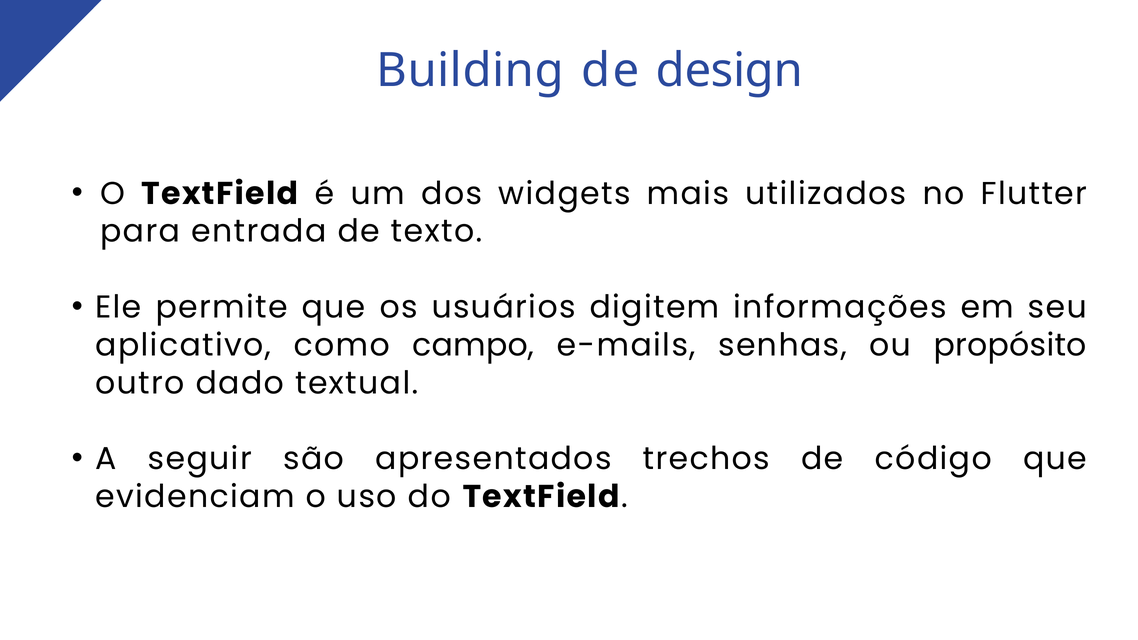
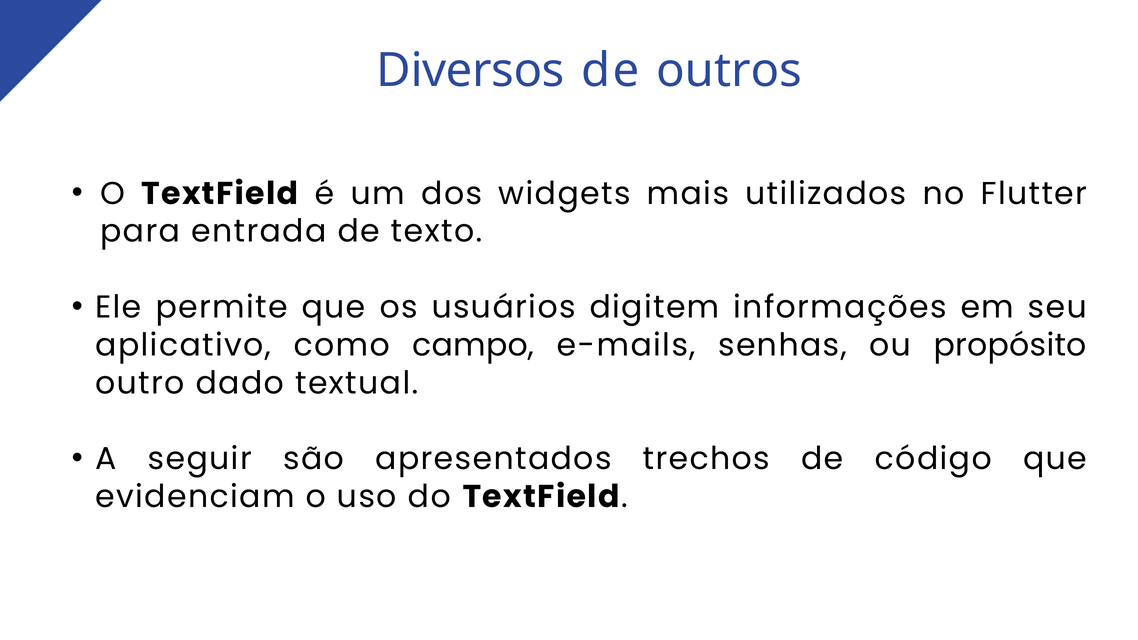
Building: Building -> Diversos (470, 71)
design: design -> outros (729, 71)
